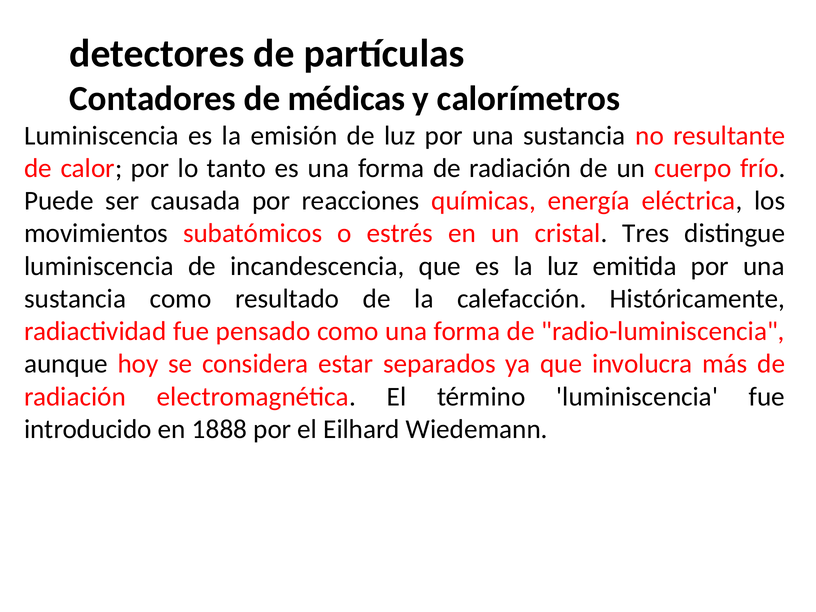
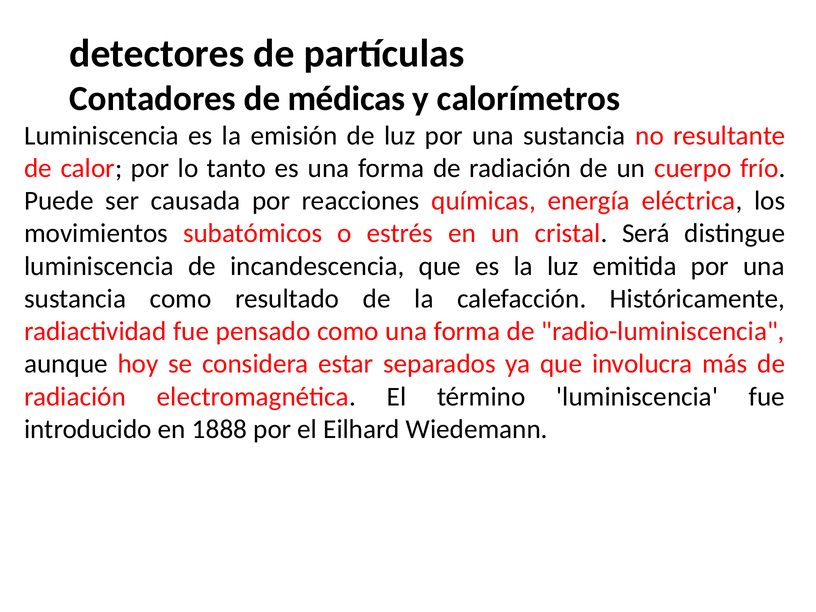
Tres: Tres -> Será (646, 233)
